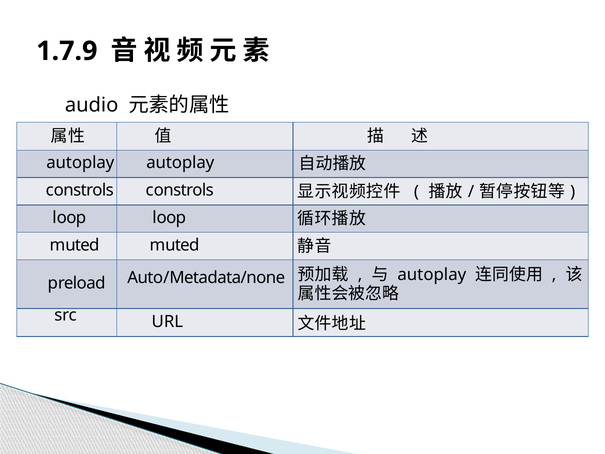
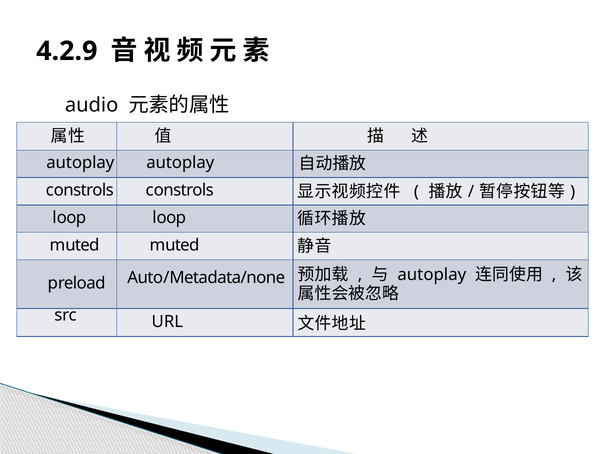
1.7.9: 1.7.9 -> 4.2.9 (67, 51)
